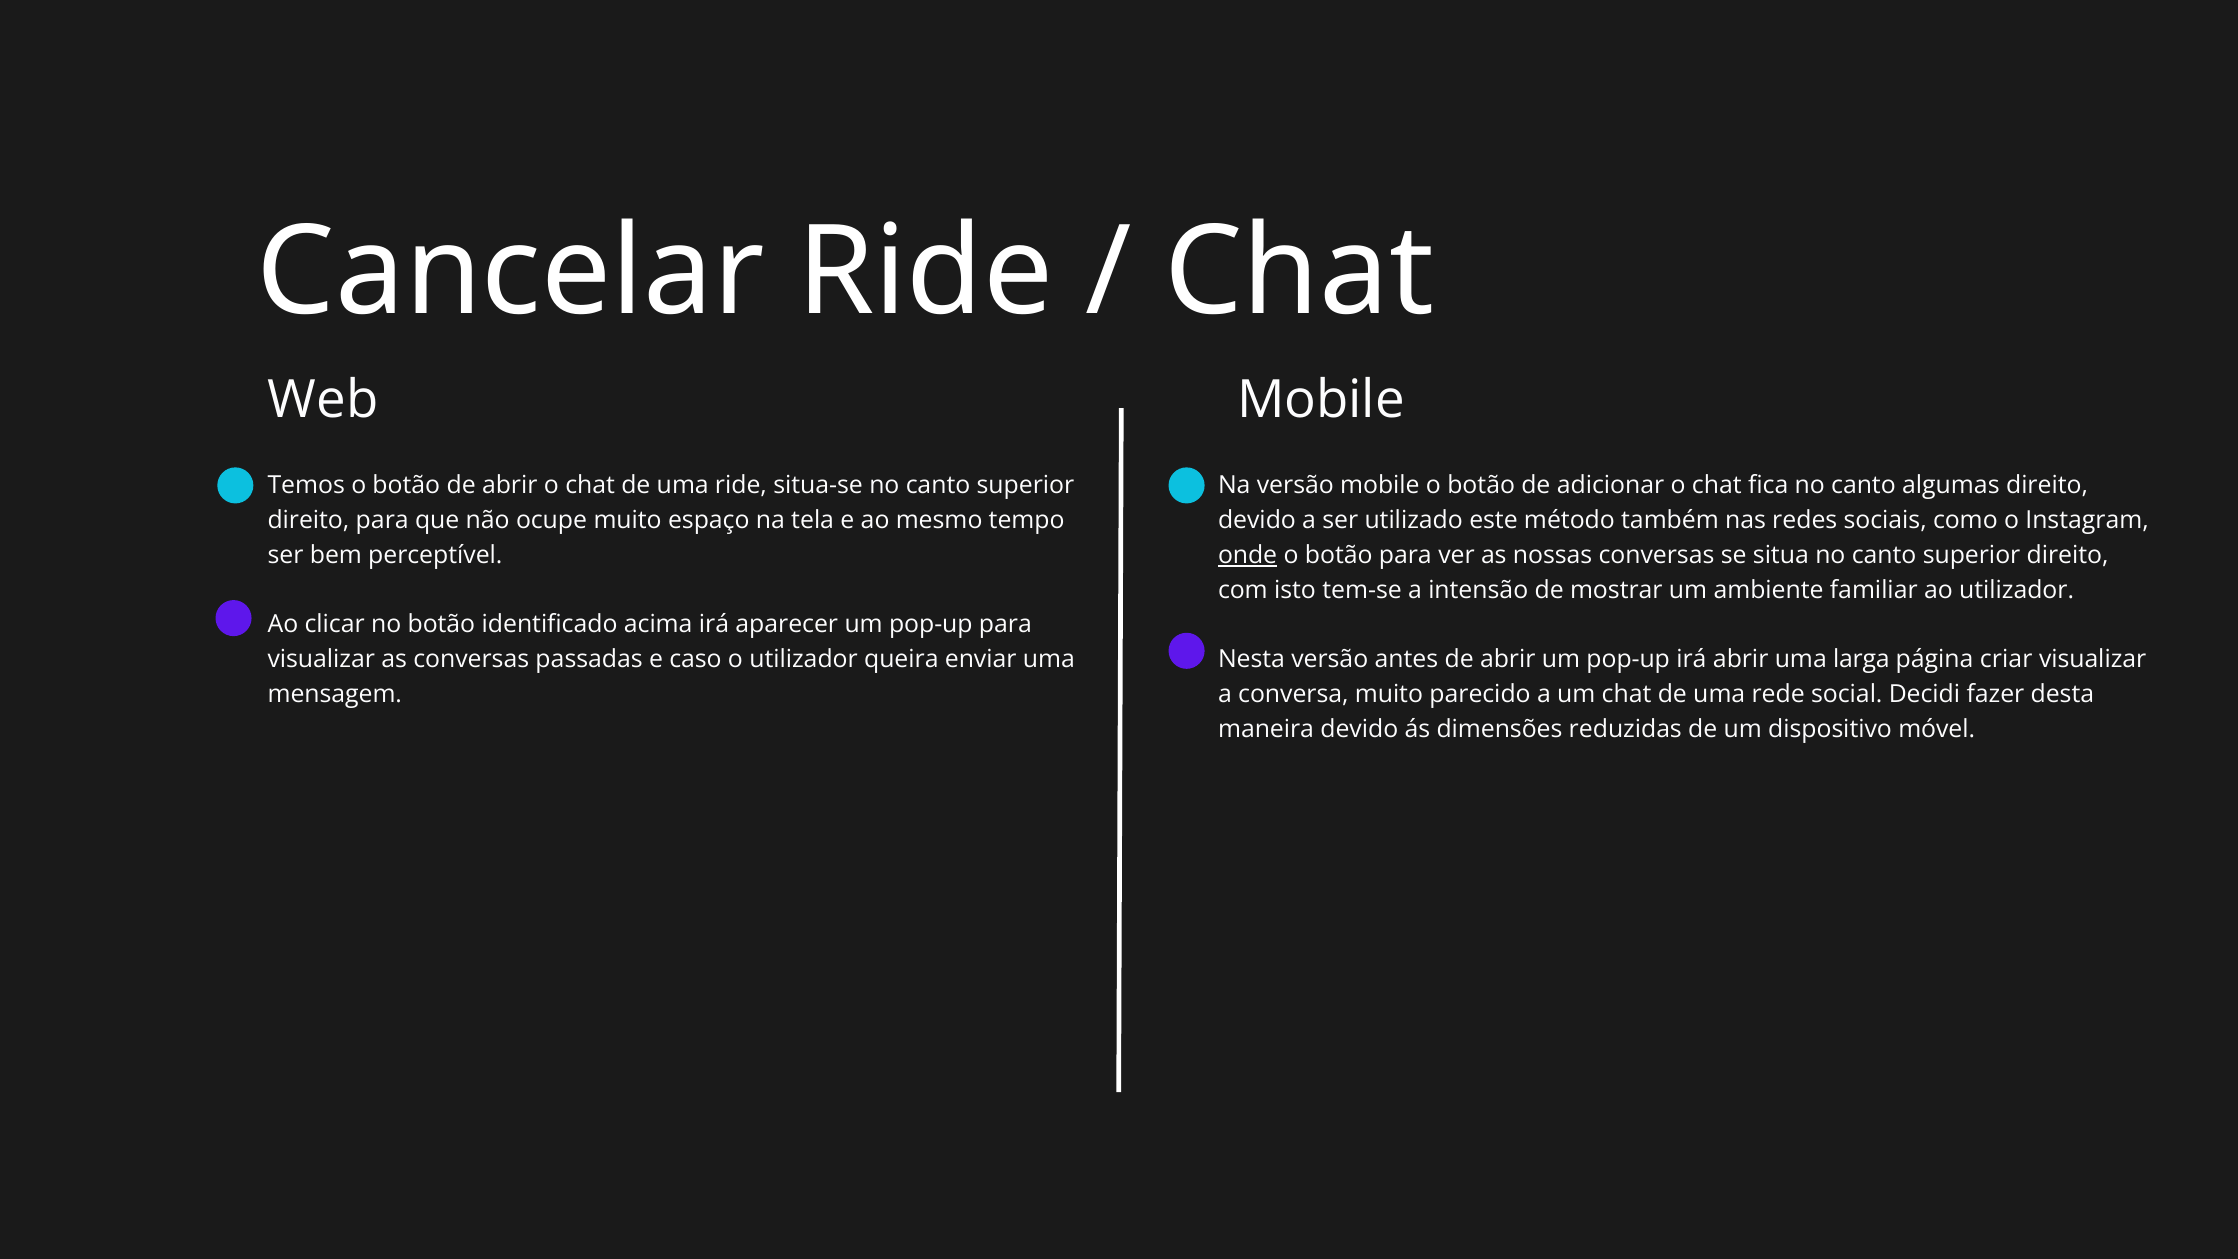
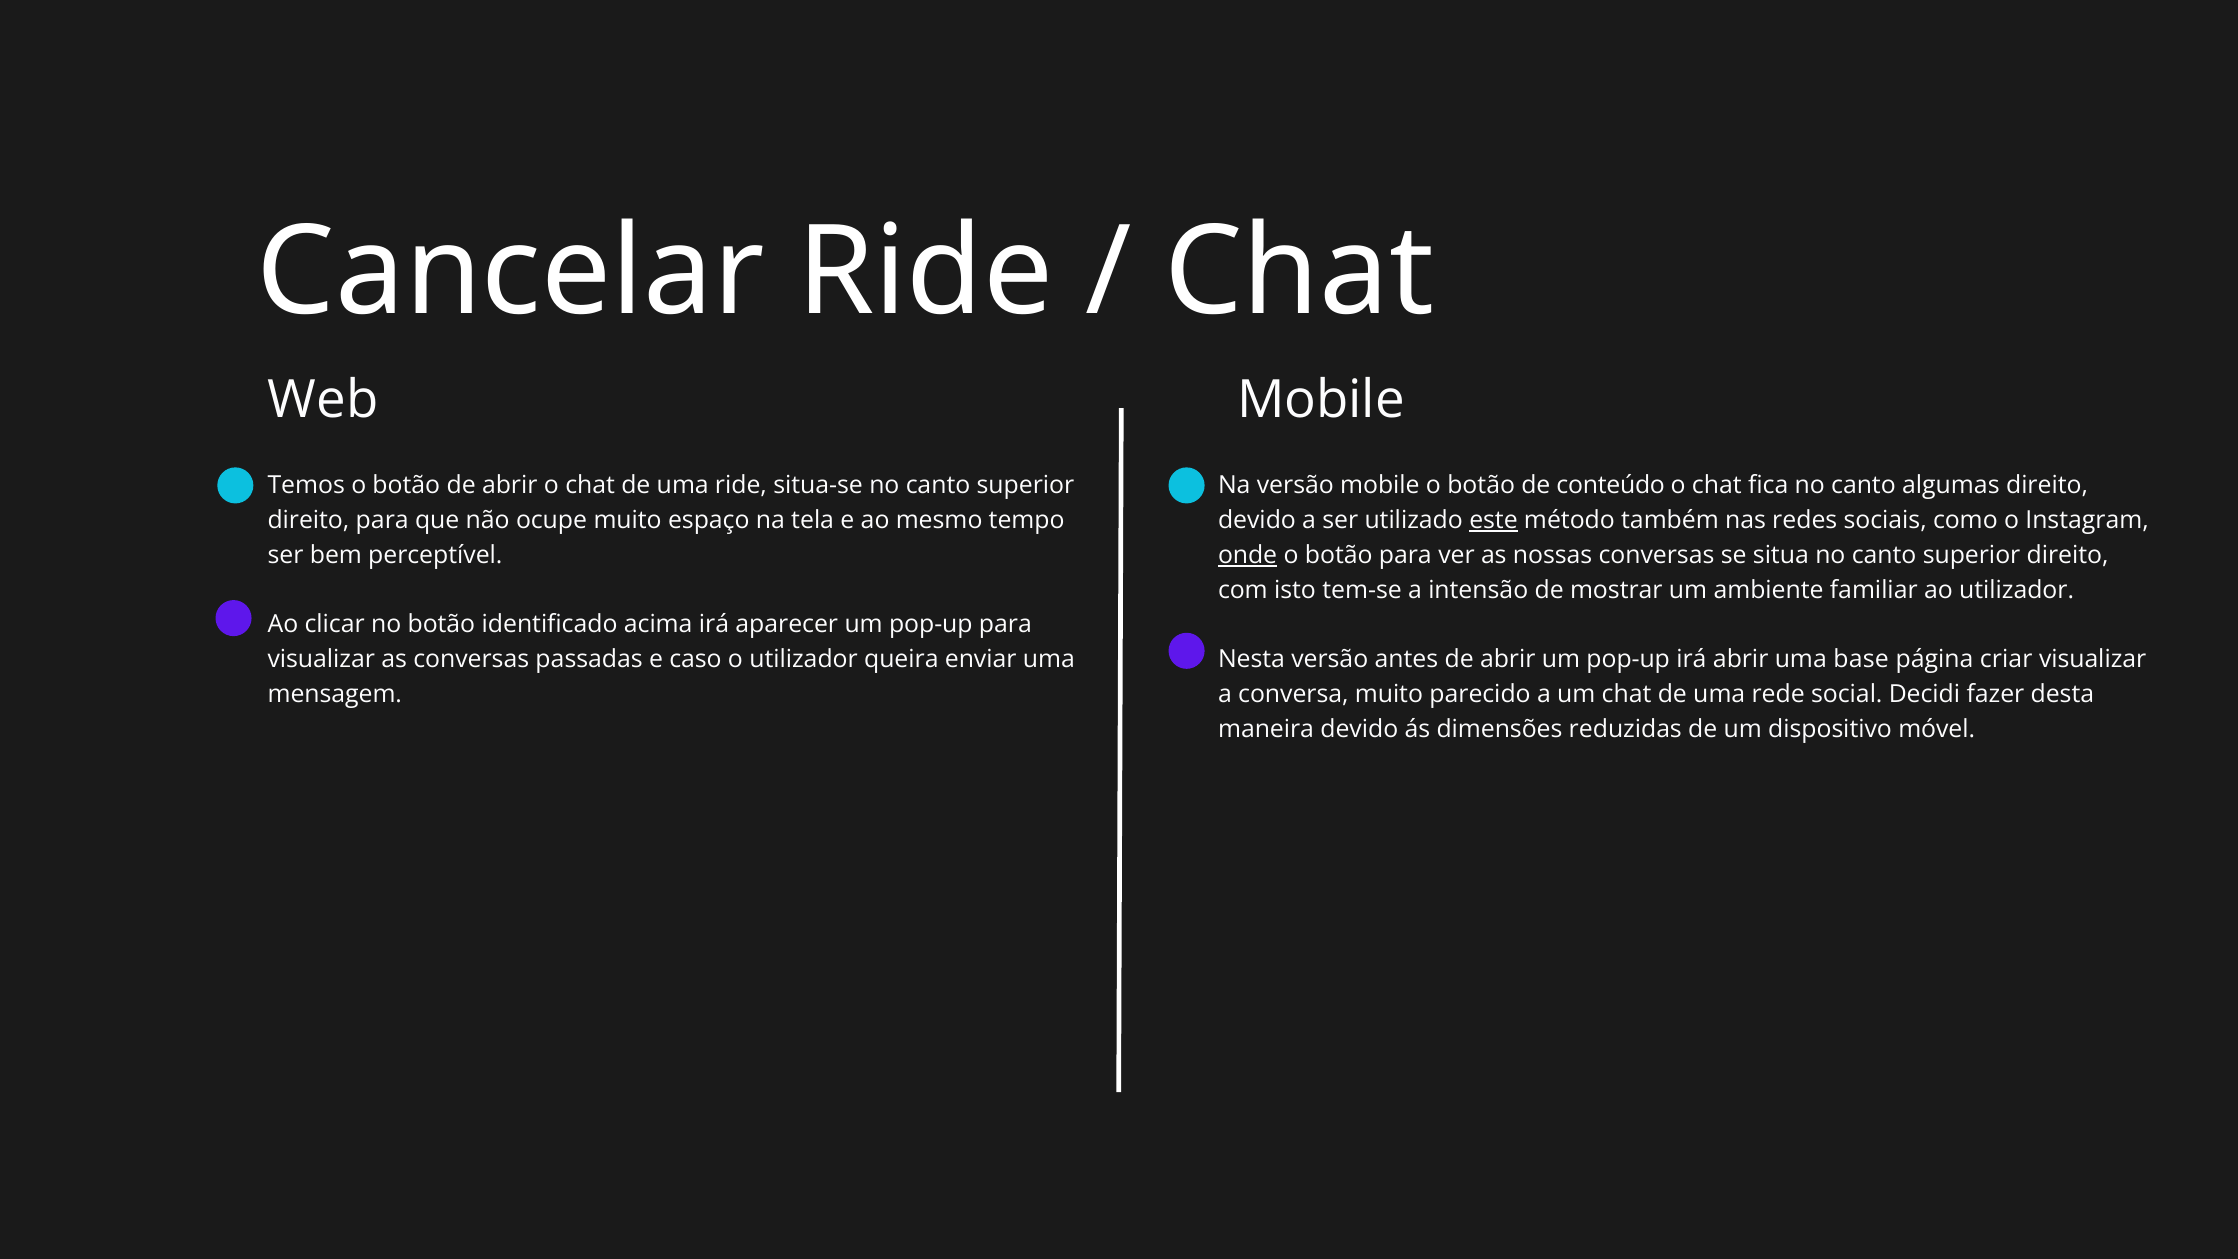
adicionar: adicionar -> conteúdo (1611, 485)
este underline: none -> present (1493, 520)
larga: larga -> base (1861, 659)
